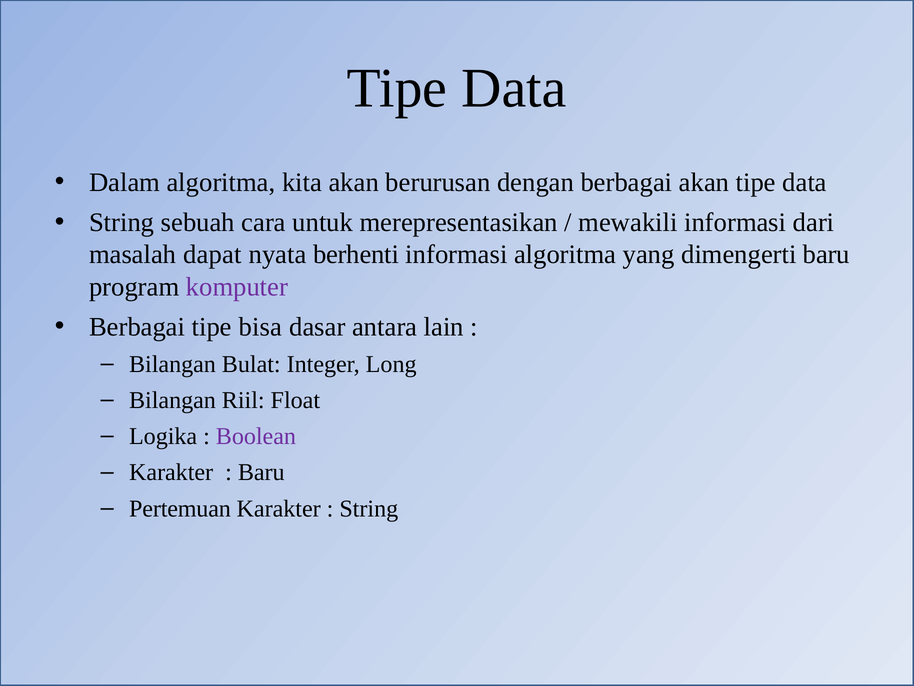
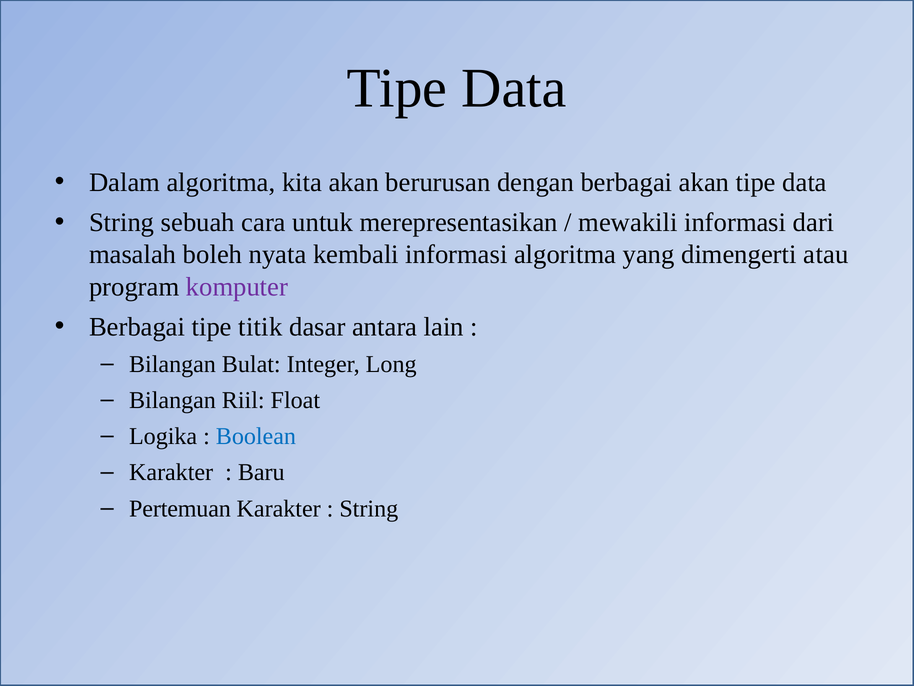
dapat: dapat -> boleh (213, 254)
berhenti: berhenti -> kembali (356, 254)
dimengerti baru: baru -> atau (826, 254)
bisa: bisa -> titik (260, 327)
Boolean colour: purple -> blue (256, 436)
